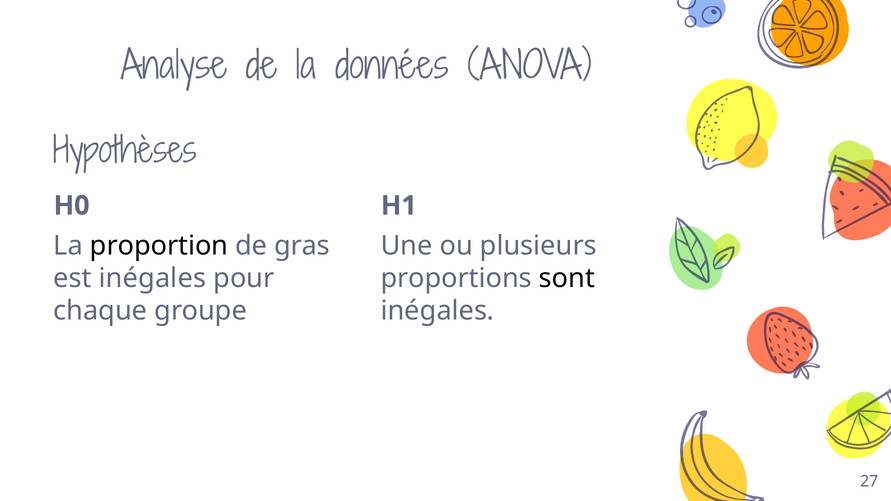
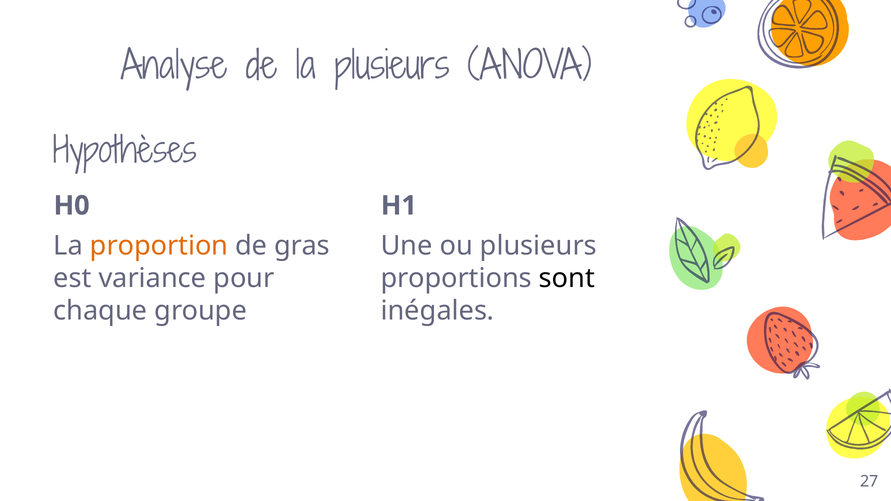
la données: données -> plusieurs (392, 66)
proportion colour: black -> orange (159, 246)
est inégales: inégales -> variance (152, 278)
